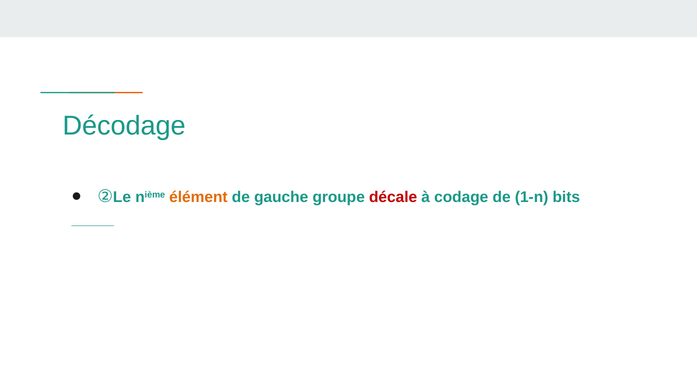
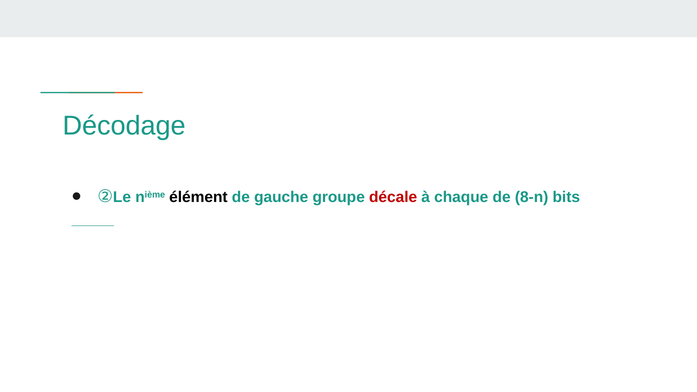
élément colour: orange -> black (198, 197)
codage: codage -> chaque (461, 197)
1-n: 1-n -> 8-n (532, 197)
